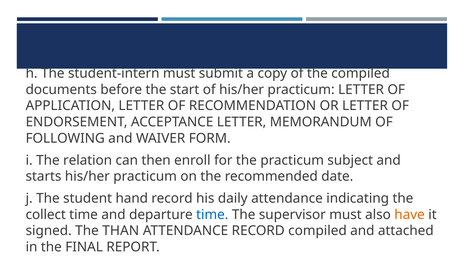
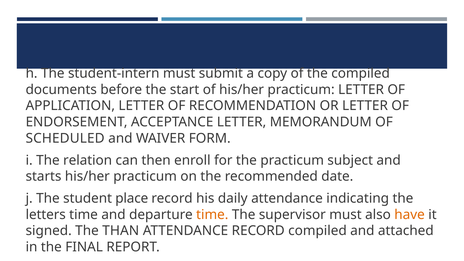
FOLLOWING: FOLLOWING -> SCHEDULED (65, 138)
hand: hand -> place (132, 198)
collect: collect -> letters (46, 215)
time colour: blue -> orange (212, 215)
